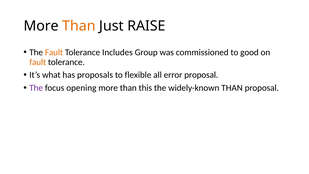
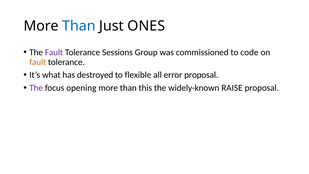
Than colour: orange -> blue (79, 26)
RAISE: RAISE -> ONES (146, 26)
Fault colour: orange -> purple (54, 52)
Includes: Includes -> Sessions (117, 52)
good: good -> code (249, 52)
proposals: proposals -> destroyed (95, 75)
widely-known THAN: THAN -> RAISE (232, 88)
